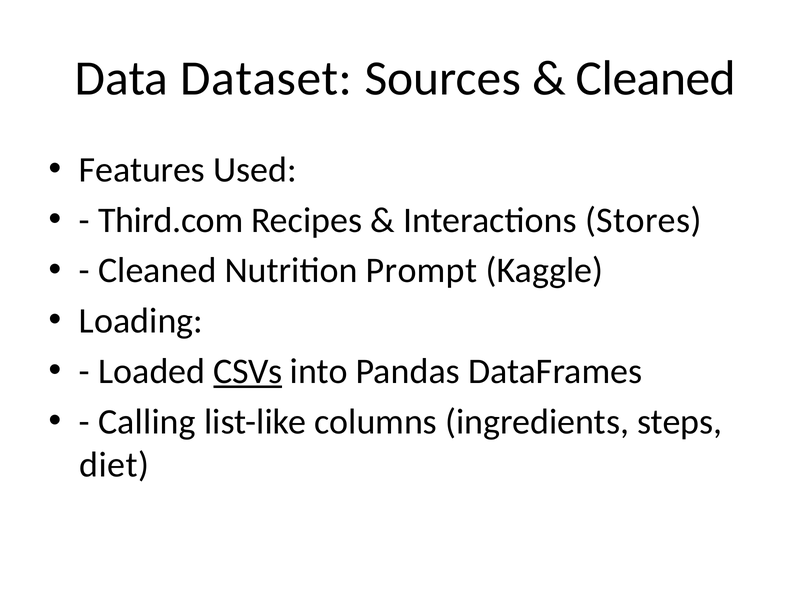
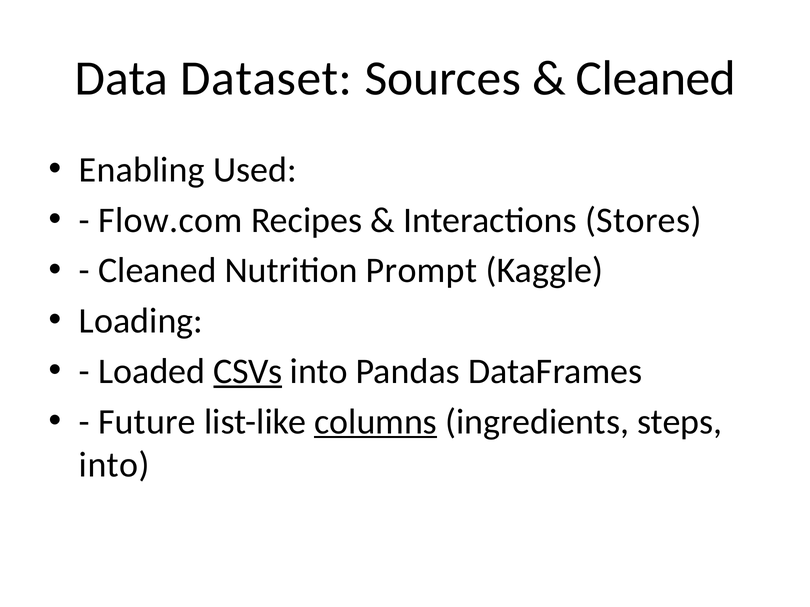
Features: Features -> Enabling (142, 170)
Third.com: Third.com -> Flow.com (170, 220)
Calling: Calling -> Future (147, 422)
columns underline: none -> present (376, 422)
diet: diet -> into (114, 465)
